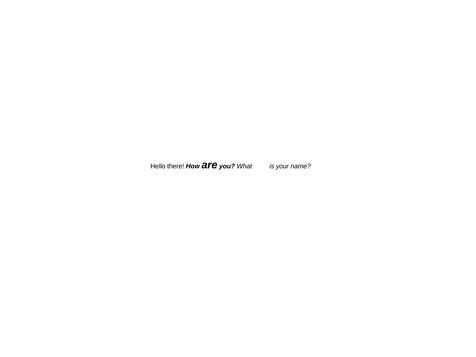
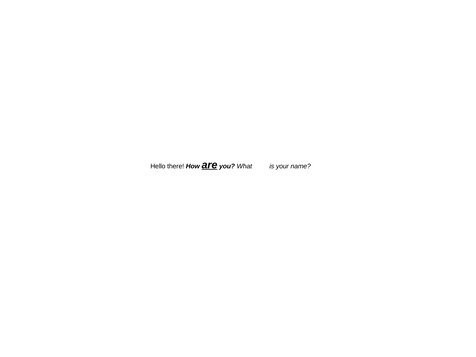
are underline: none -> present (210, 165)
